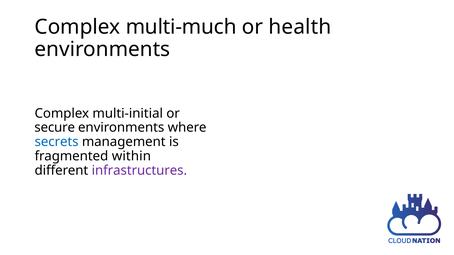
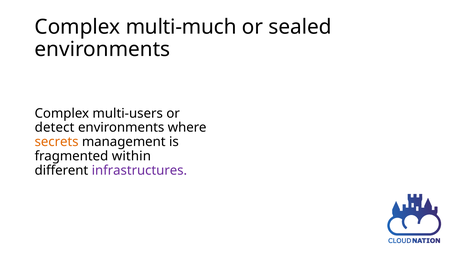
health: health -> sealed (300, 27)
multi-initial: multi-initial -> multi-users (128, 113)
secure: secure -> detect (55, 128)
secrets colour: blue -> orange (57, 142)
